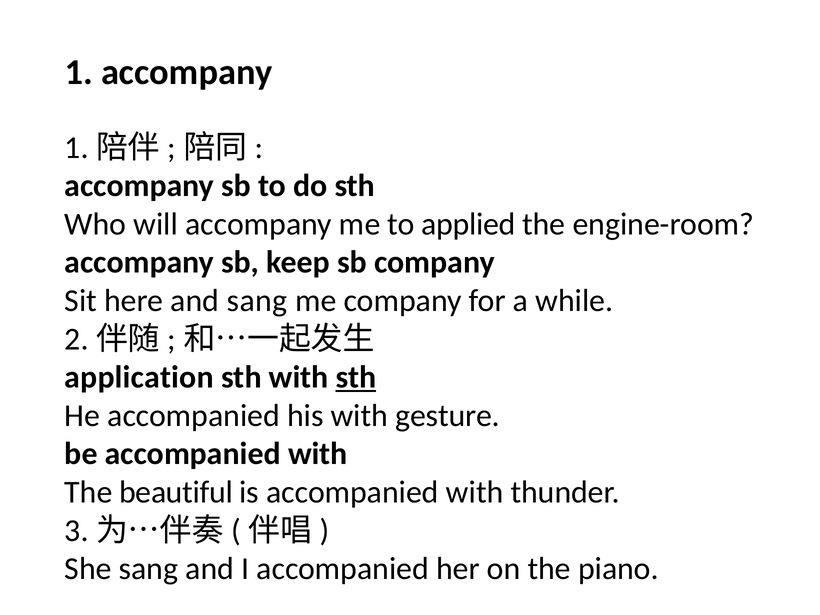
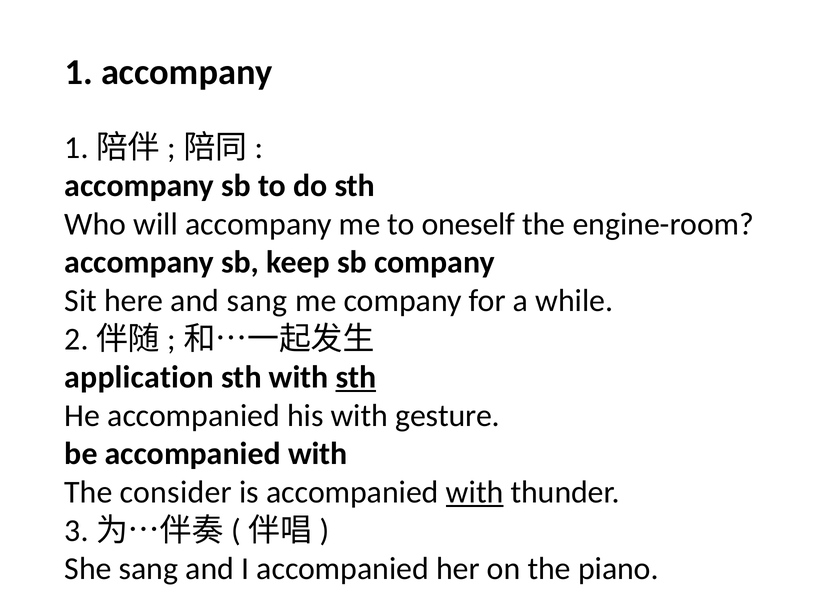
applied: applied -> oneself (468, 224)
beautiful: beautiful -> consider (176, 492)
with underline: none -> present (475, 492)
